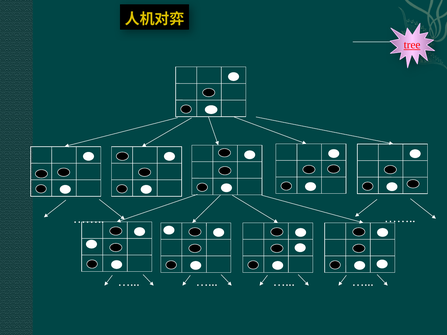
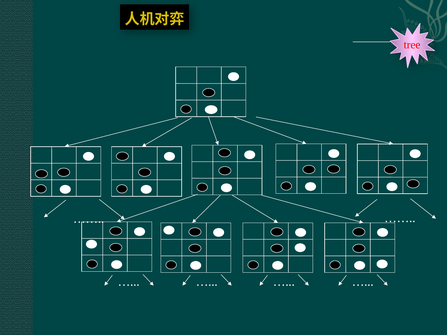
tree underline: present -> none (412, 45)
